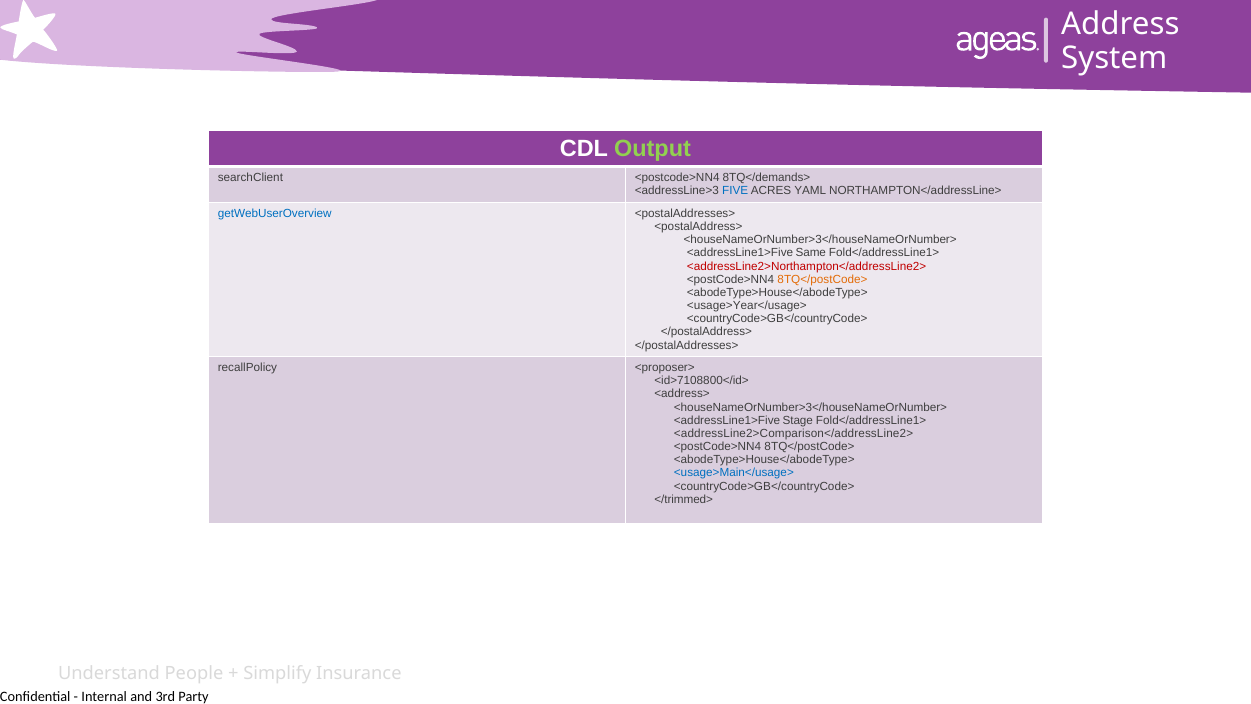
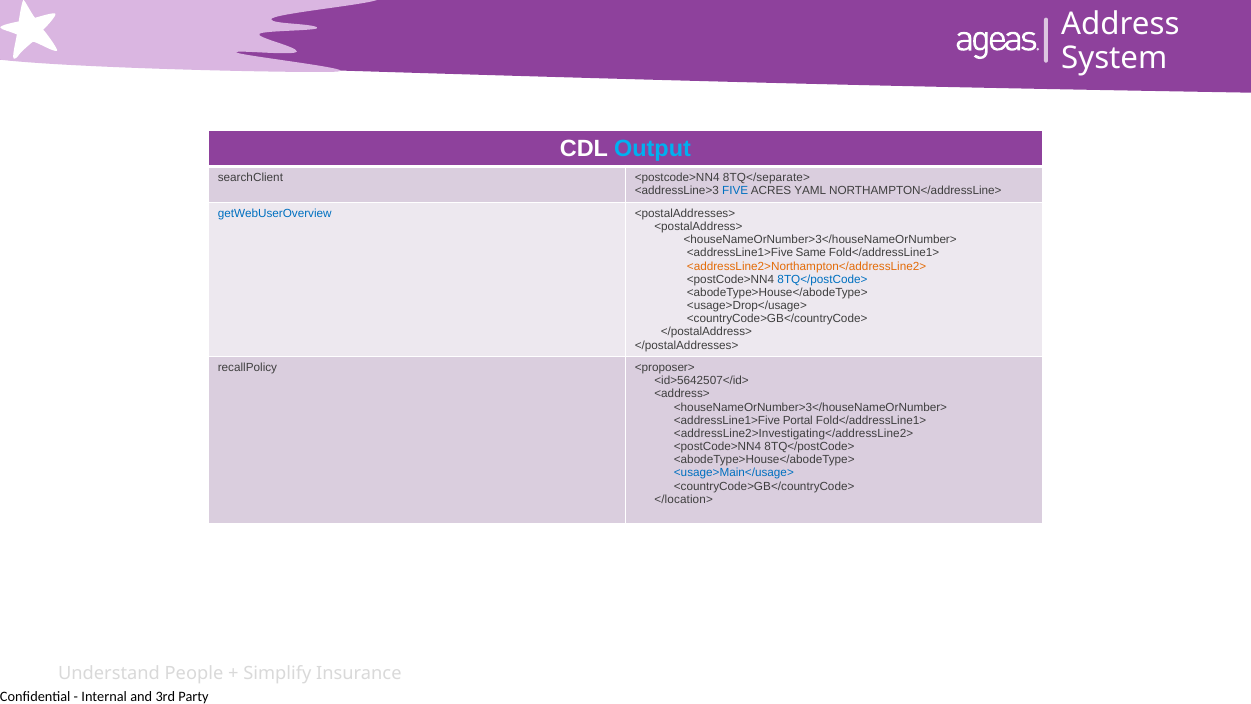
Output colour: light green -> light blue (653, 149)
8TQ</demands>: 8TQ</demands> -> 8TQ</separate> (766, 178)
<addressLine2>Northampton</addressLine2> colour: red -> orange (807, 266)
8TQ</postCode> colour: orange -> blue (823, 279)
<usage>Year</usage>: <usage>Year</usage> -> <usage>Drop</usage> (747, 306)
<id>7108800</id>: <id>7108800</id> -> <id>5642507</id> (702, 381)
Stage: Stage -> Portal (798, 420)
<addressLine2>Comparison</addressLine2>: <addressLine2>Comparison</addressLine2> -> <addressLine2>Investigating</addressLine2> (794, 433)
</trimmed>: </trimmed> -> </location> (684, 499)
